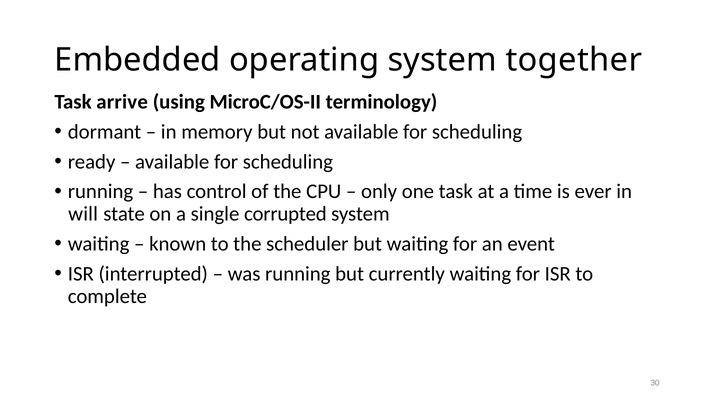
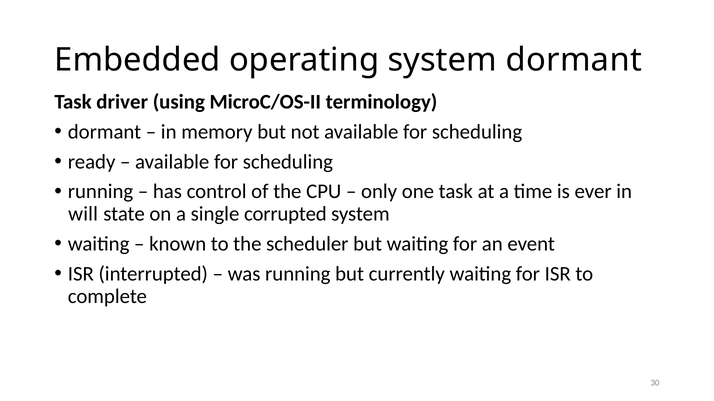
system together: together -> dormant (574, 60)
arrive: arrive -> driver (122, 102)
